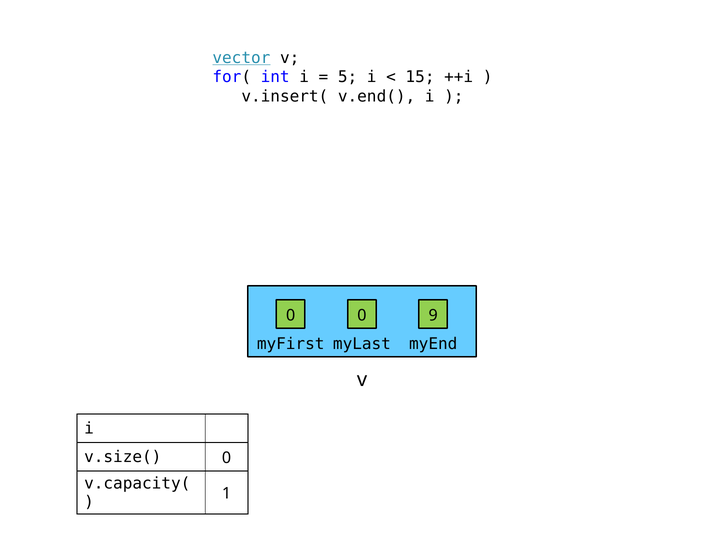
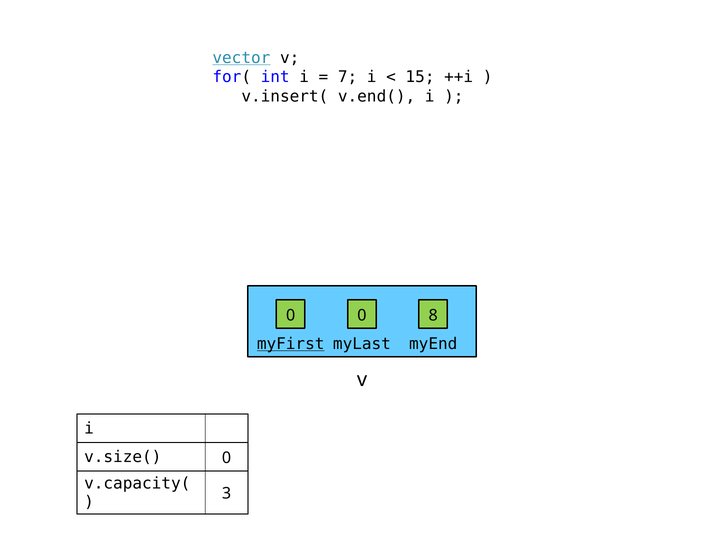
5: 5 -> 7 (348, 77)
9: 9 -> 8 (433, 315)
myFirst underline: none -> present (291, 344)
1: 1 -> 3 (227, 493)
